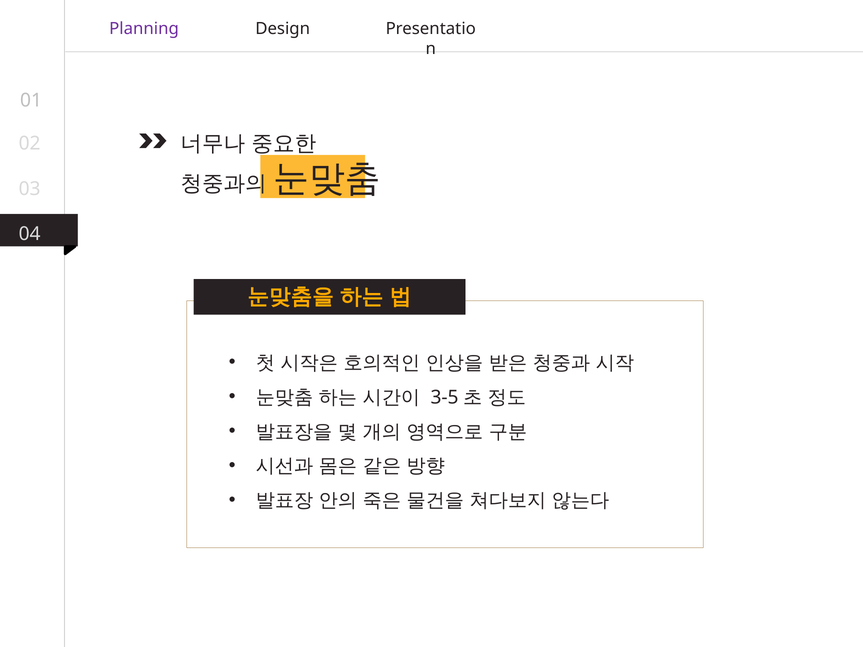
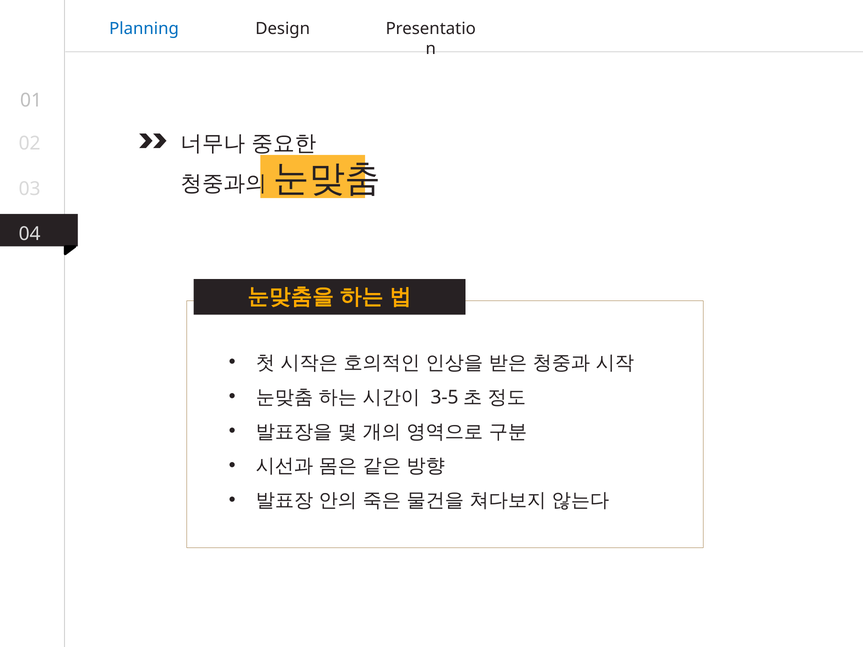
Planning colour: purple -> blue (144, 29)
